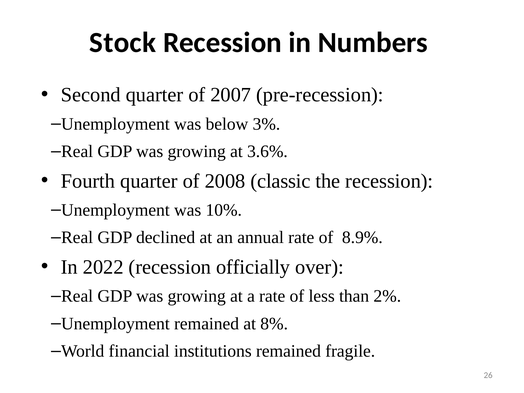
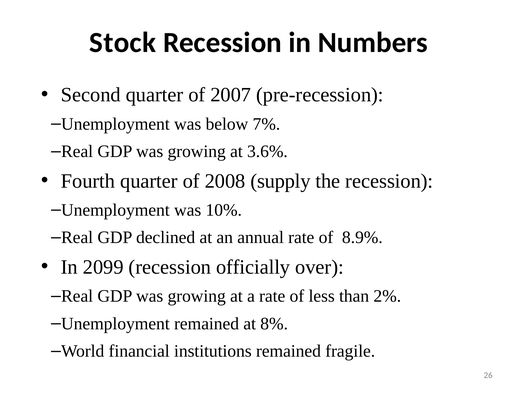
3%: 3% -> 7% (266, 124)
classic: classic -> supply (281, 181)
2022: 2022 -> 2099 (103, 267)
